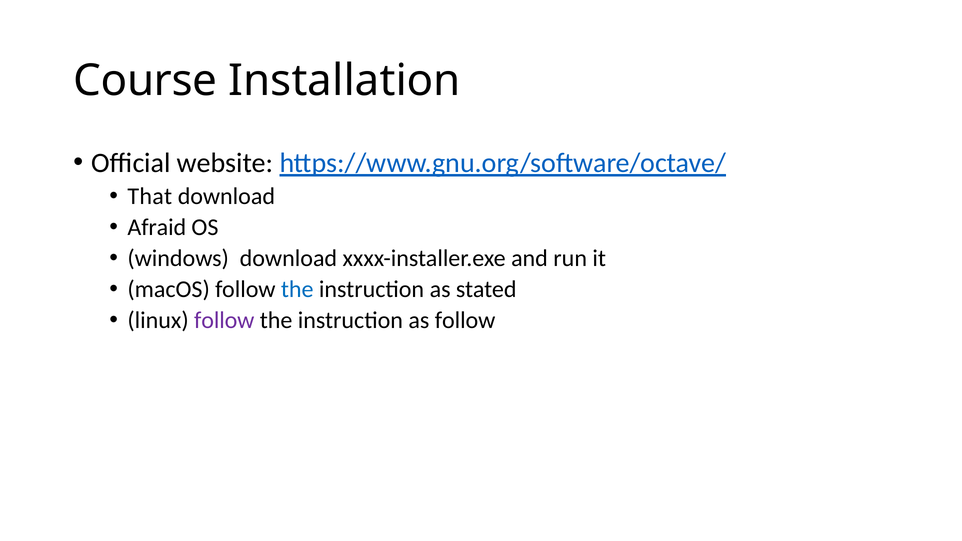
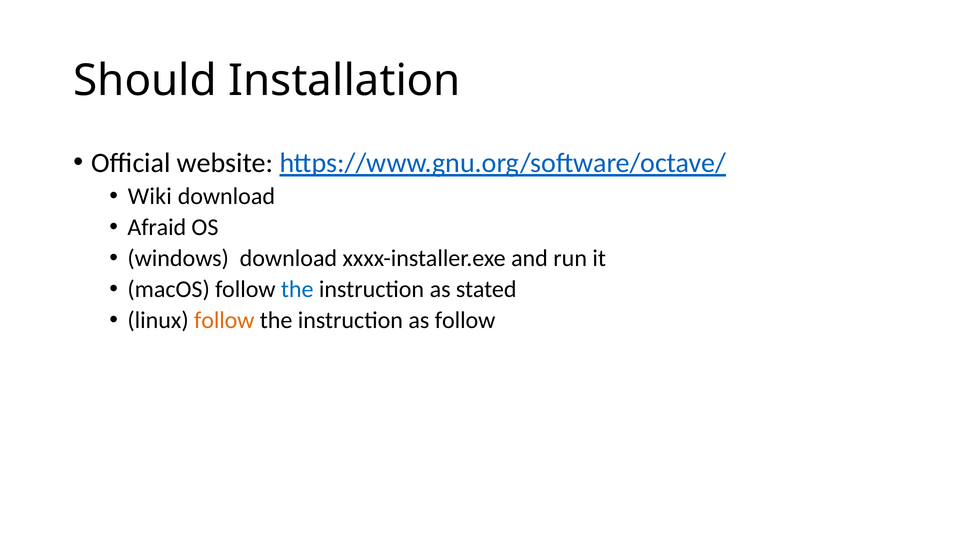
Course: Course -> Should (145, 81)
That: That -> Wiki (150, 196)
follow colour: purple -> orange (224, 320)
